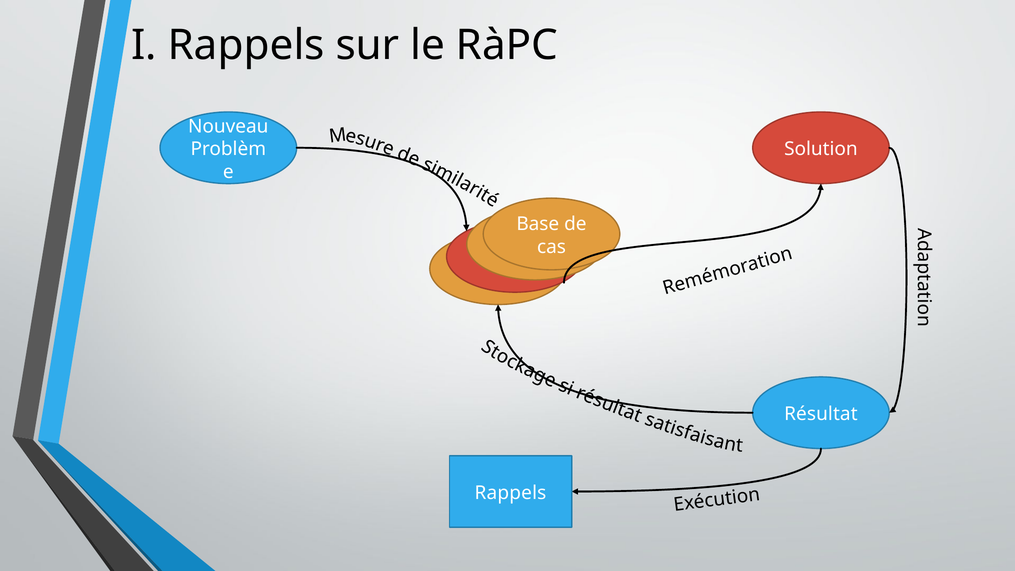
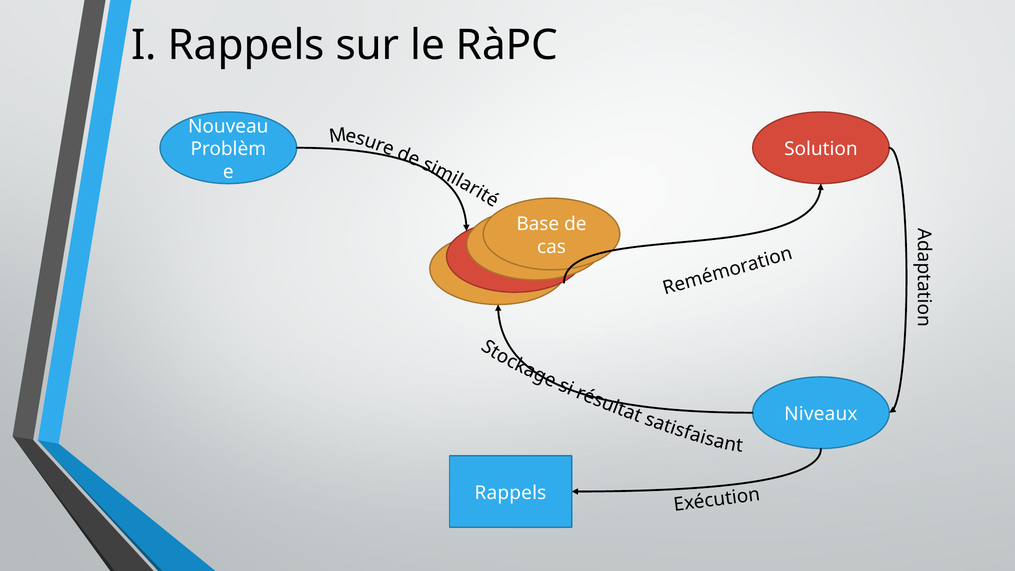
Résultat: Résultat -> Niveaux (821, 414)
